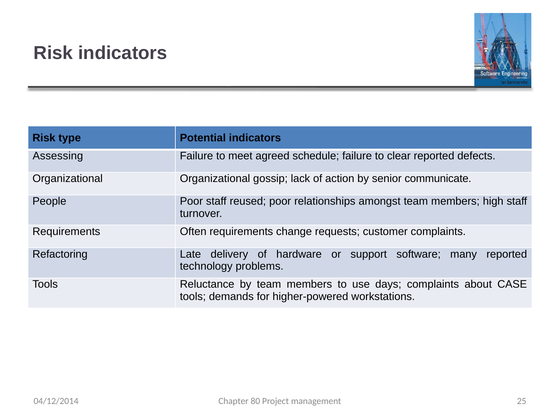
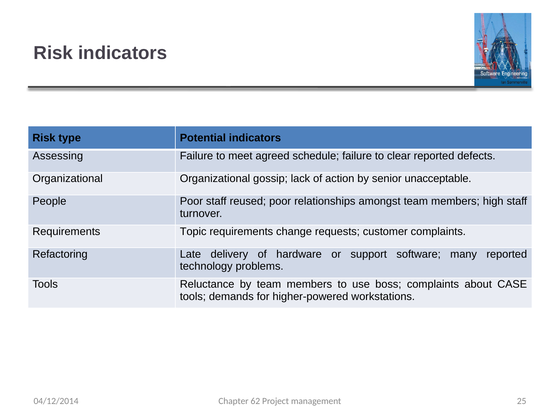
communicate: communicate -> unacceptable (438, 179)
Often: Often -> Topic (193, 231)
days: days -> boss (388, 284)
80: 80 -> 62 (255, 401)
